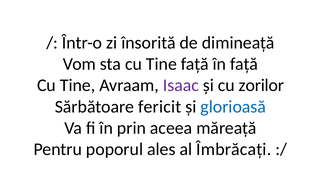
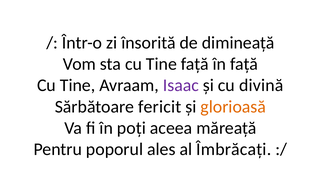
zorilor: zorilor -> divină (261, 86)
glorioasă colour: blue -> orange (233, 107)
prin: prin -> poți (131, 128)
